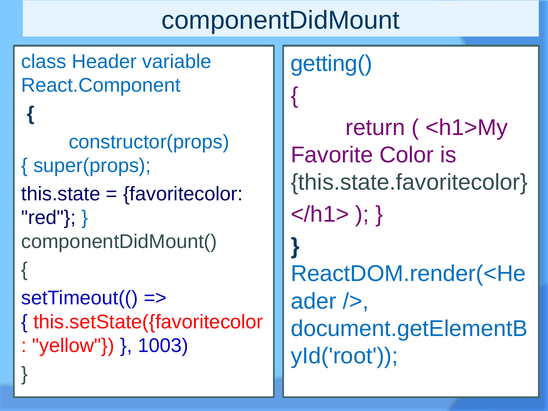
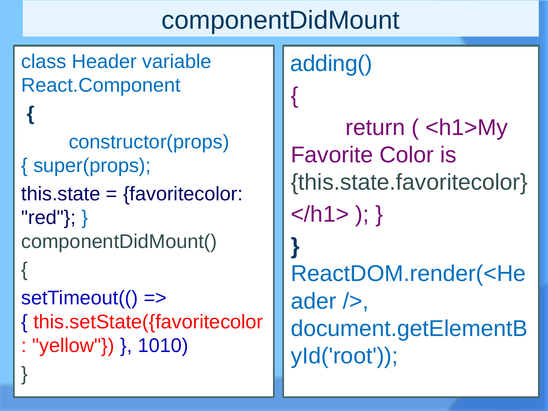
getting(: getting( -> adding( (331, 64)
1003: 1003 -> 1010 (163, 346)
